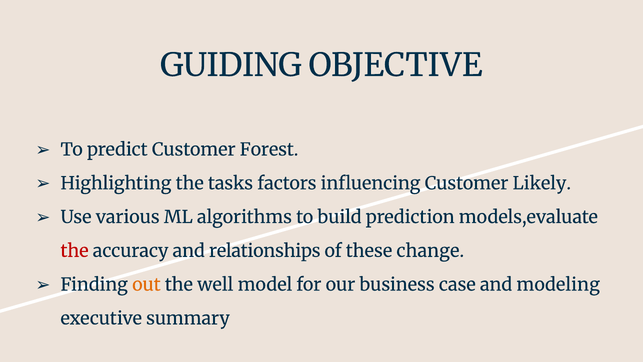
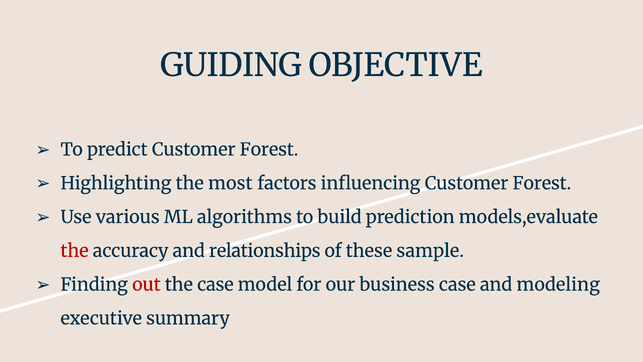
tasks: tasks -> most (230, 183)
influencing Customer Likely: Likely -> Forest (542, 183)
change: change -> sample (430, 251)
out colour: orange -> red (146, 285)
the well: well -> case (215, 285)
